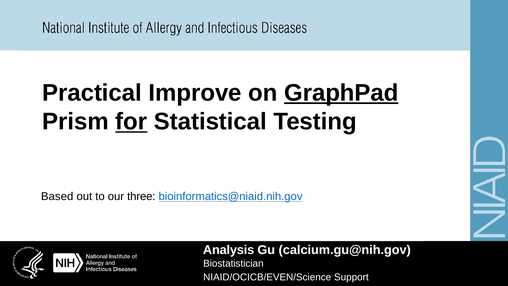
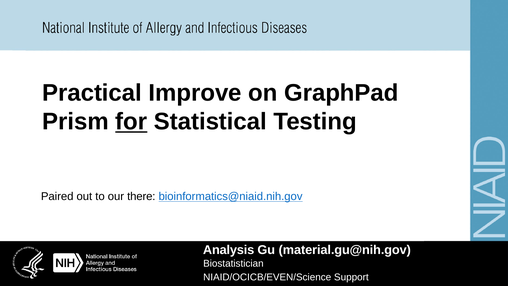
GraphPad underline: present -> none (341, 93)
Based: Based -> Paired (57, 196)
three: three -> there (141, 196)
calcium.gu@nih.gov: calcium.gu@nih.gov -> material.gu@nih.gov (345, 250)
